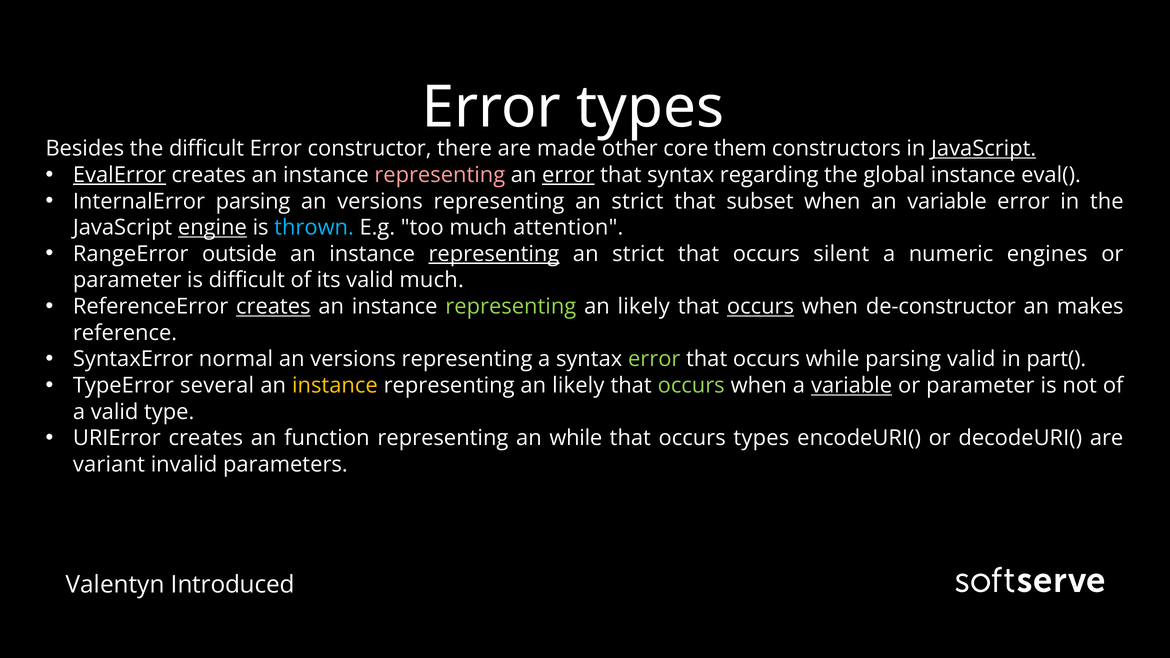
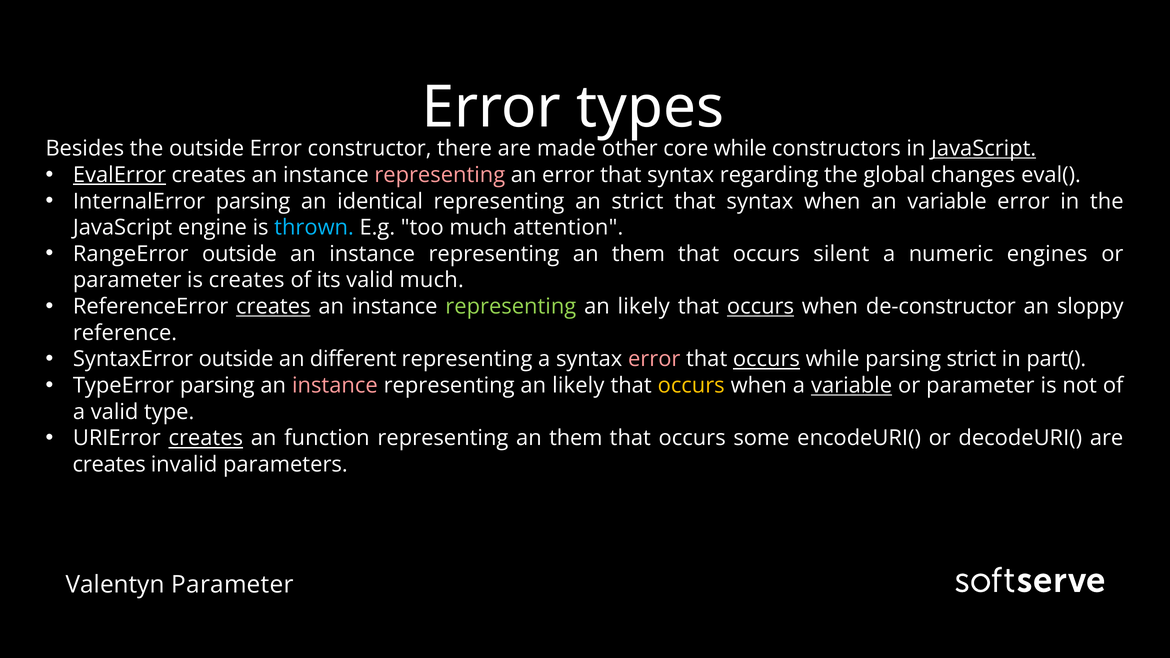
the difficult: difficult -> outside (207, 149)
them: them -> while (740, 149)
error underline: present -> none (568, 175)
global instance: instance -> changes (973, 175)
versions: versions -> identical (380, 201)
subset: subset -> syntax (760, 201)
engine underline: present -> none (212, 228)
representing underline: present -> none (494, 254)
strict: strict -> them (638, 254)
is difficult: difficult -> сreates (247, 280)
makes: makes -> sloppy (1090, 307)
SyntaxError normal: normal -> outside (236, 359)
versions: versions -> different (353, 359)
error colour: light green -> pink (654, 359)
occurs underline: none -> present (766, 359)
parsing valid: valid -> strict (971, 359)
TypeError several: several -> parsing (217, 386)
instance colour: yellow -> pink (335, 386)
occurs colour: light green -> yellow (691, 386)
сreates underline: none -> present (206, 438)
while: while -> them (576, 438)
occurs types: types -> some (761, 438)
variant: variant -> сreates (109, 465)
Valentyn Introduced: Introduced -> Parameter (233, 585)
